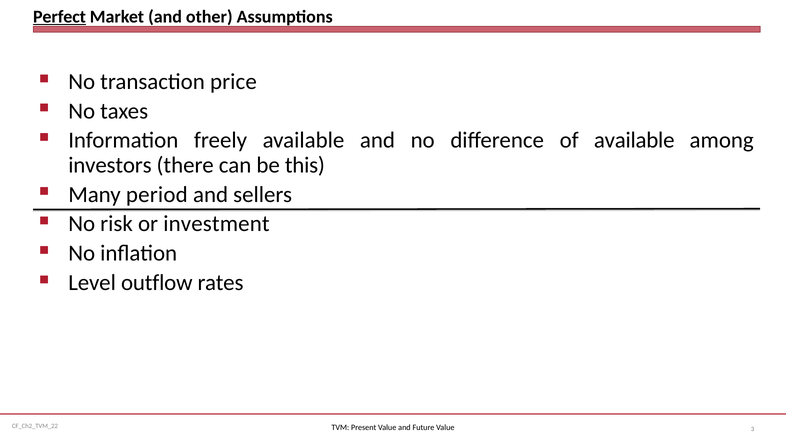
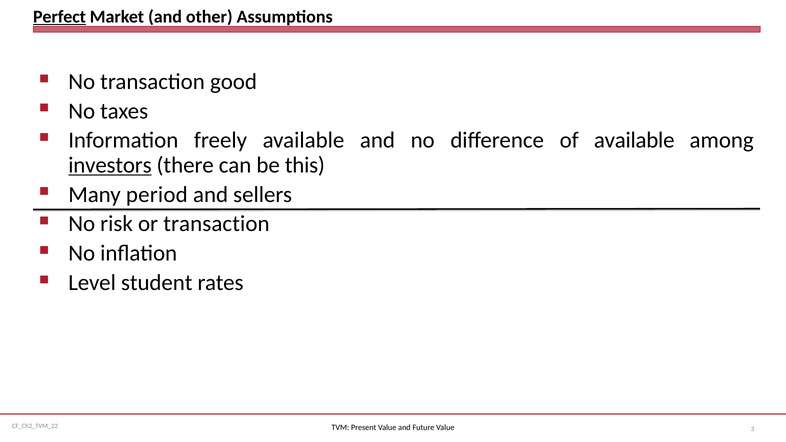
price: price -> good (233, 82)
investors underline: none -> present (110, 165)
or investment: investment -> transaction (216, 224)
outflow: outflow -> student (157, 283)
